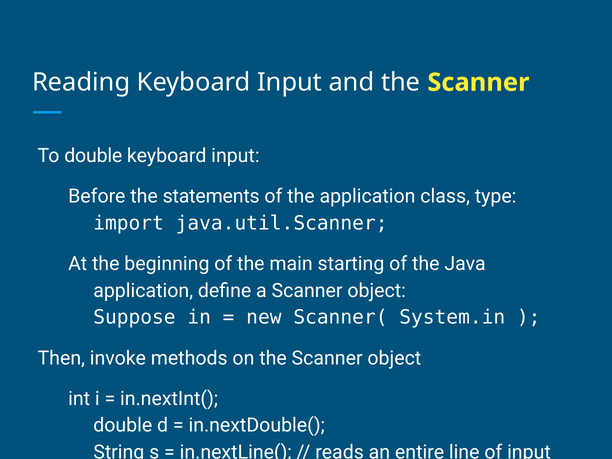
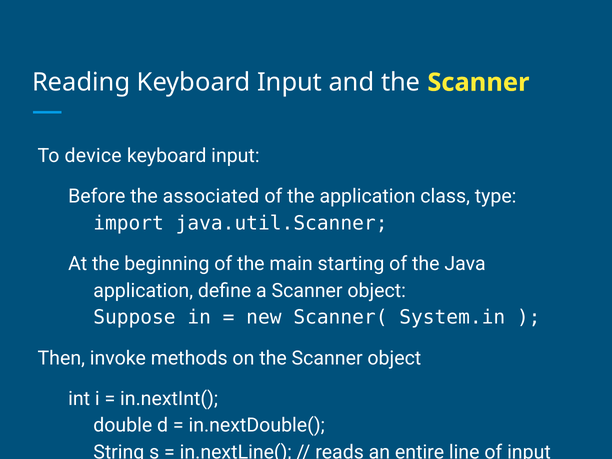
To double: double -> device (93, 156)
statements: statements -> associated (211, 196)
